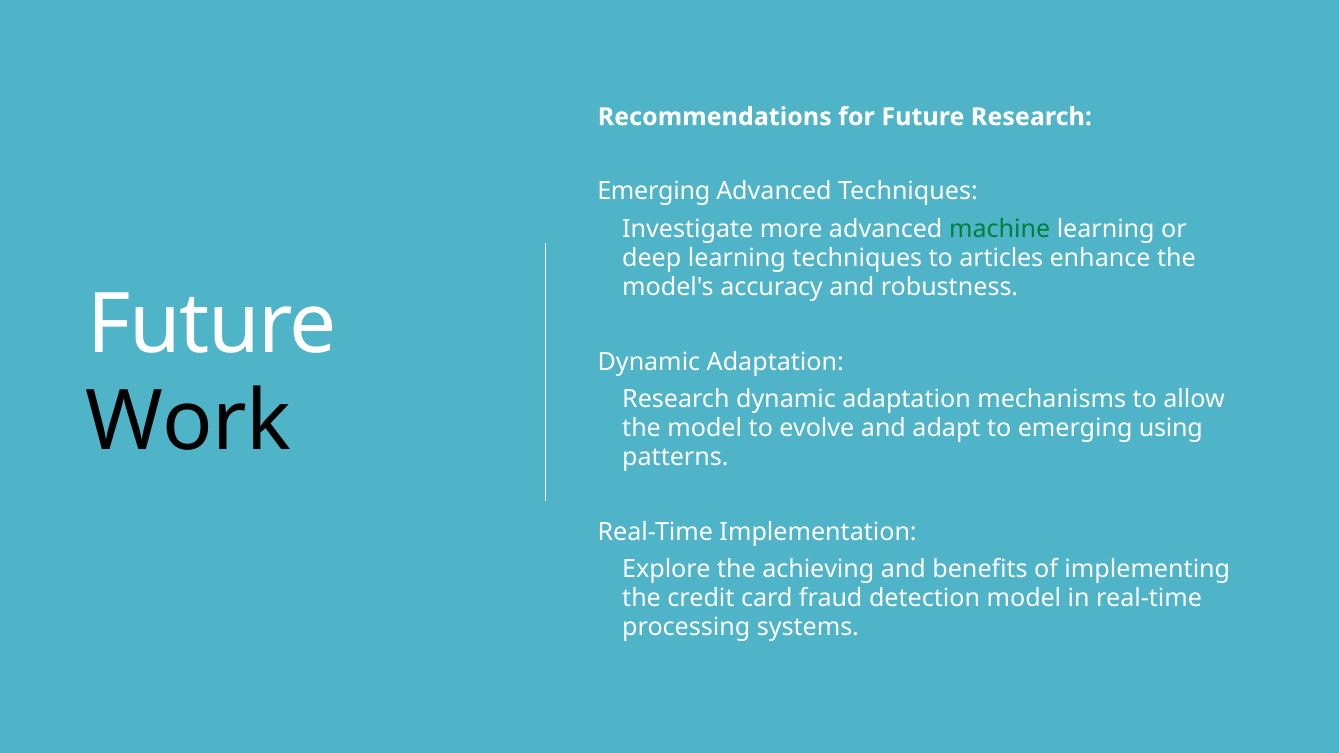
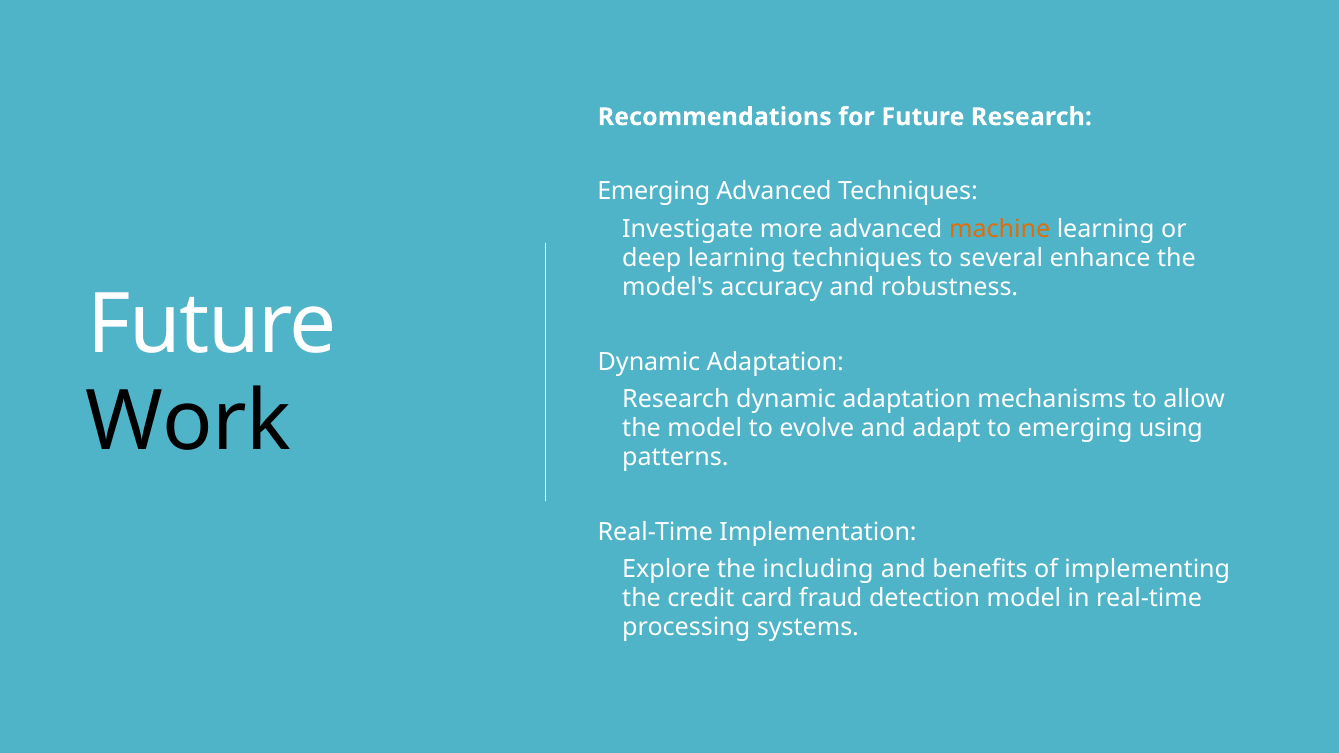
machine colour: green -> orange (1000, 229)
articles: articles -> several (1001, 258)
achieving: achieving -> including (818, 570)
